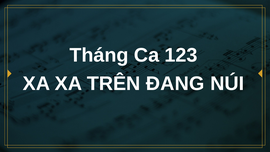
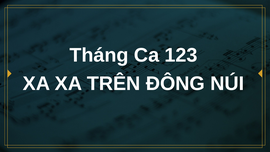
ĐANG: ĐANG -> ĐÔNG (175, 84)
